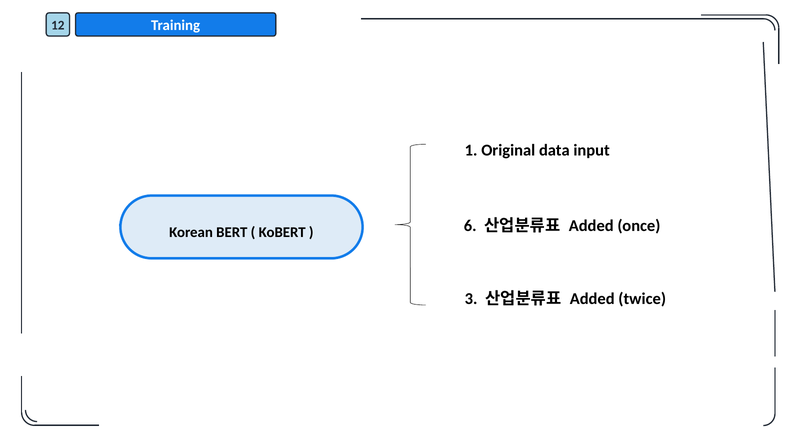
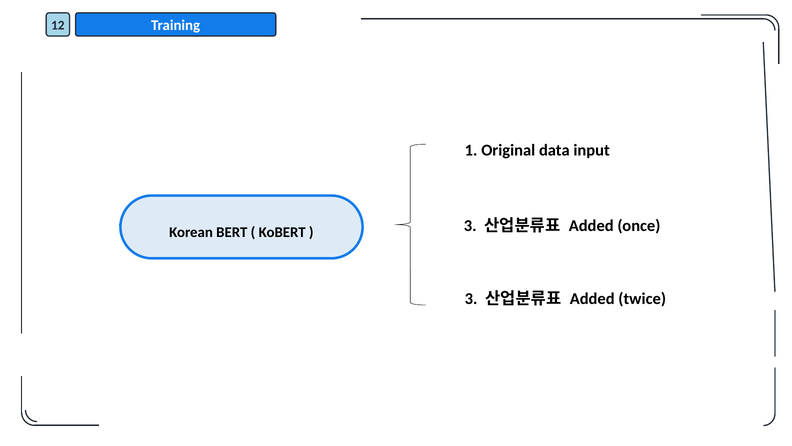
6: 6 -> 3 (470, 225)
